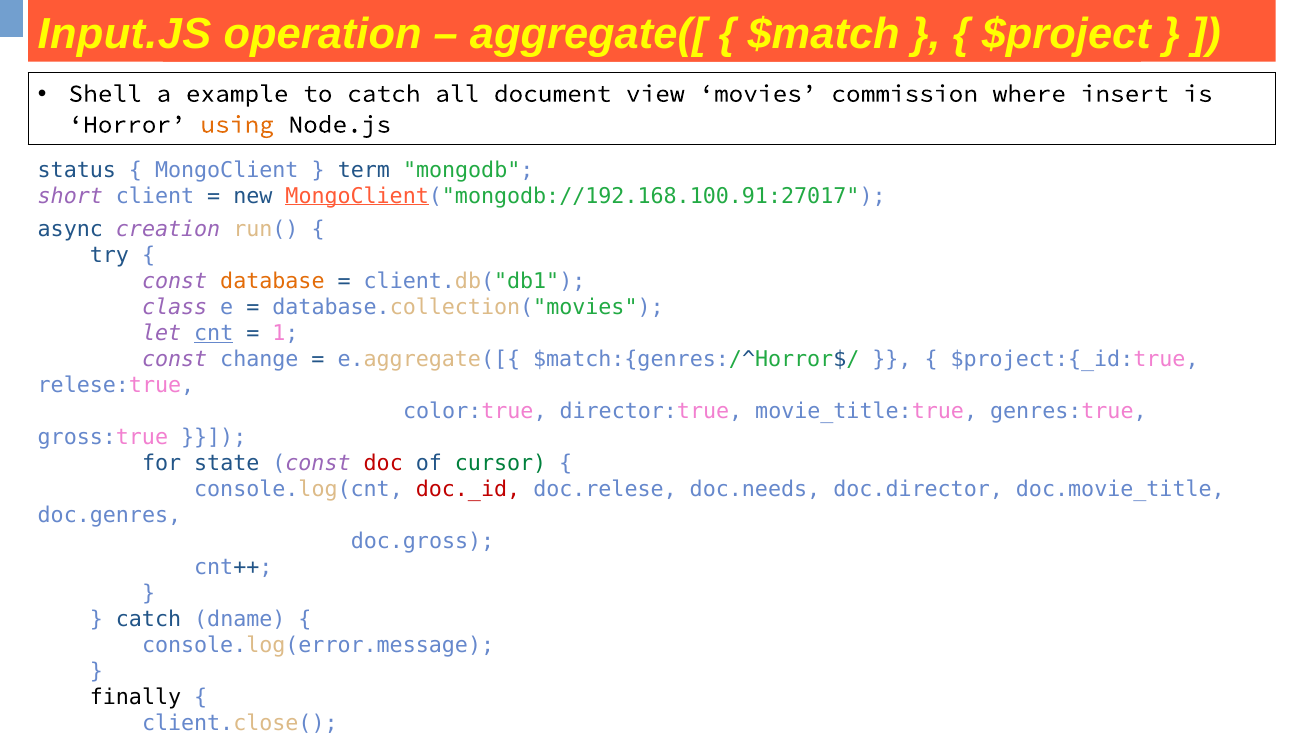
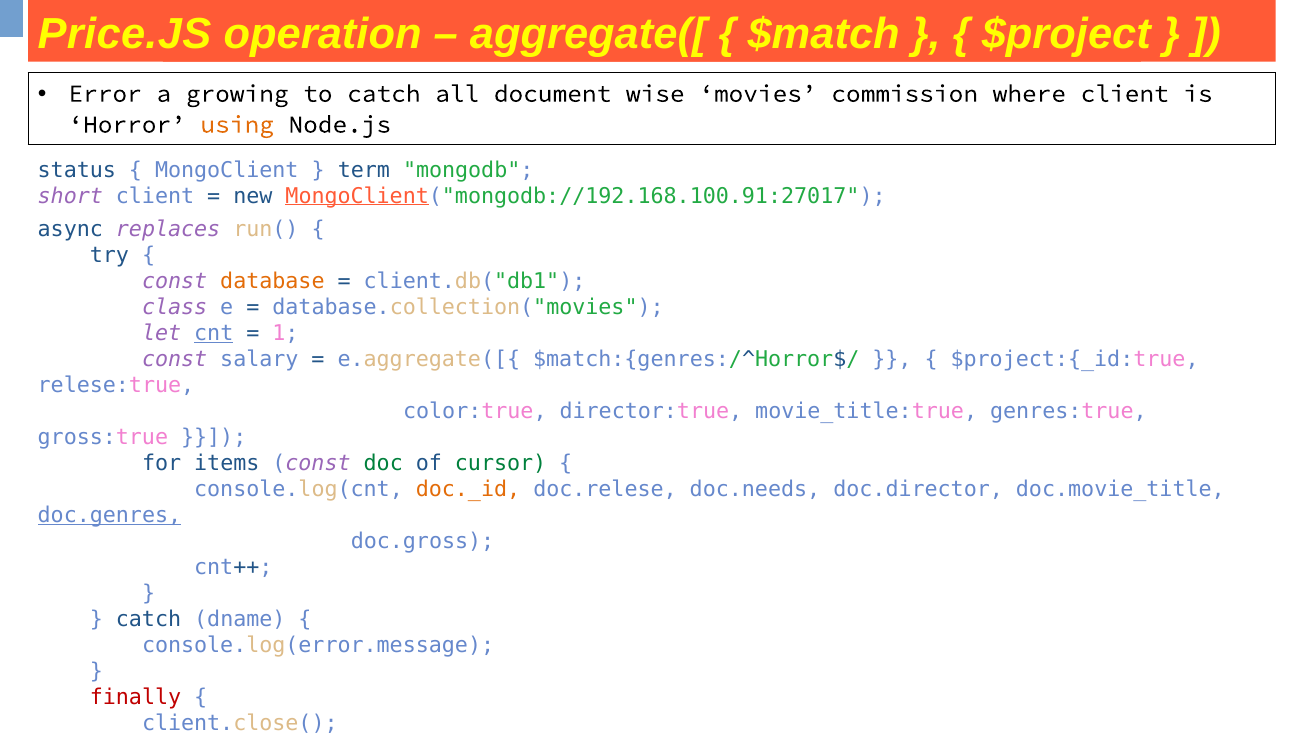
Input.JS: Input.JS -> Price.JS (124, 34)
Shell: Shell -> Error (105, 94)
example: example -> growing (237, 94)
view: view -> wise (655, 94)
where insert: insert -> client (1125, 94)
creation: creation -> replaces (168, 229)
change: change -> salary (259, 359)
state: state -> items (227, 464)
doc colour: red -> green (383, 464)
doc._id colour: red -> orange (468, 490)
doc.genres underline: none -> present (109, 516)
finally colour: black -> red (136, 698)
